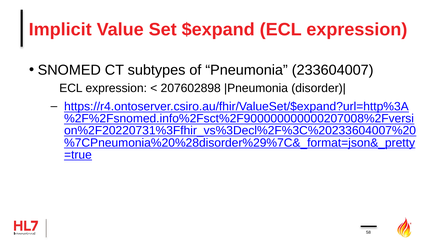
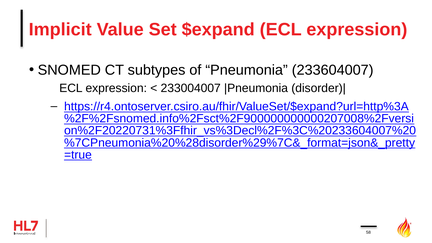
207602898: 207602898 -> 233004007 (191, 88)
